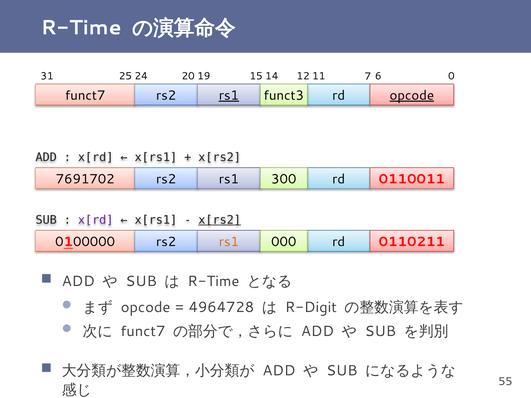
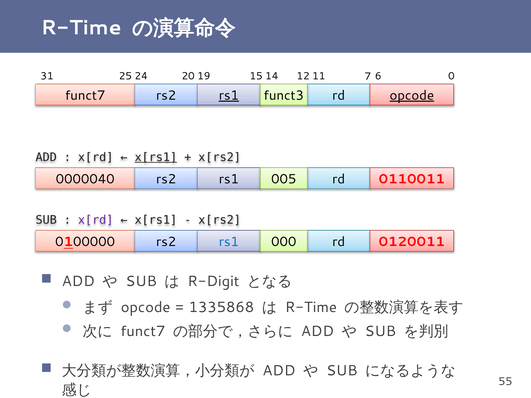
x[rs1 underline: none -> present (156, 157)
7691702: 7691702 -> 0000040 (85, 179)
300: 300 -> 005 (284, 179)
x[rs2 underline: present -> none (220, 220)
rs1 colour: orange -> blue (229, 242)
0110211: 0110211 -> 0120011 (412, 242)
R-Time: R-Time -> R-Digit (213, 281)
4964728: 4964728 -> 1335868 (221, 307)
R-Digit: R-Digit -> R-Time (311, 307)
